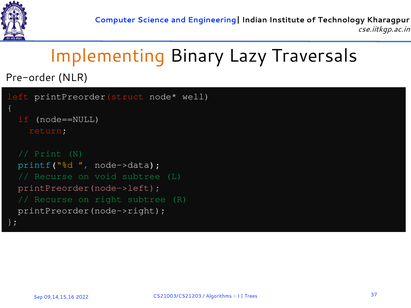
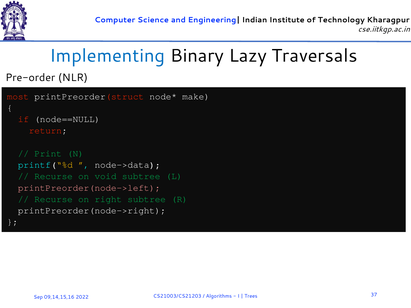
Implementing colour: orange -> blue (107, 56)
left: left -> most (18, 97)
well: well -> make (196, 97)
